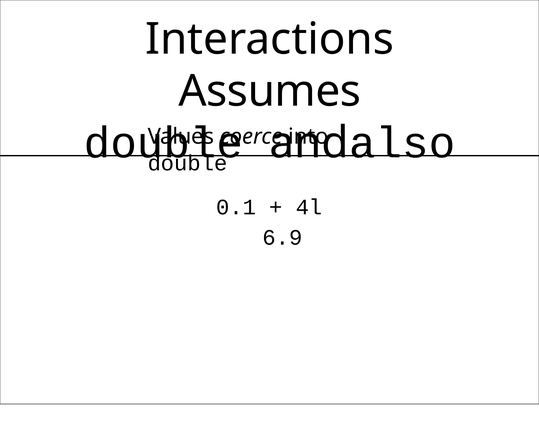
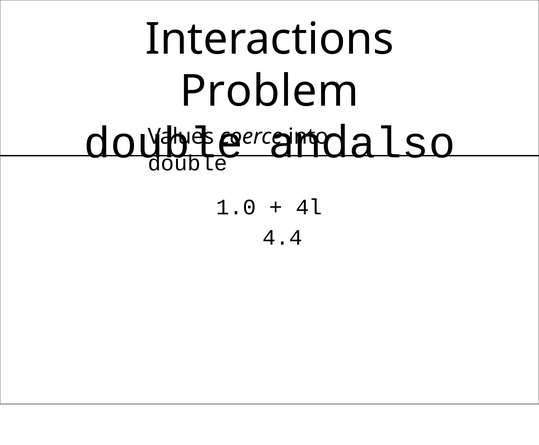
Assumes: Assumes -> Problem (269, 91)
0.1: 0.1 -> 1.0 (236, 207)
6.9: 6.9 -> 4.4 (282, 238)
